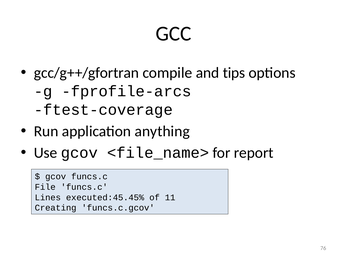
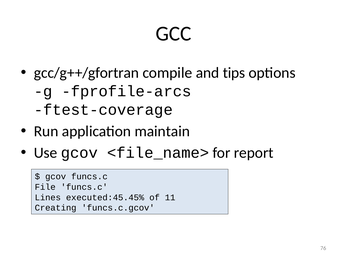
anything: anything -> maintain (162, 131)
